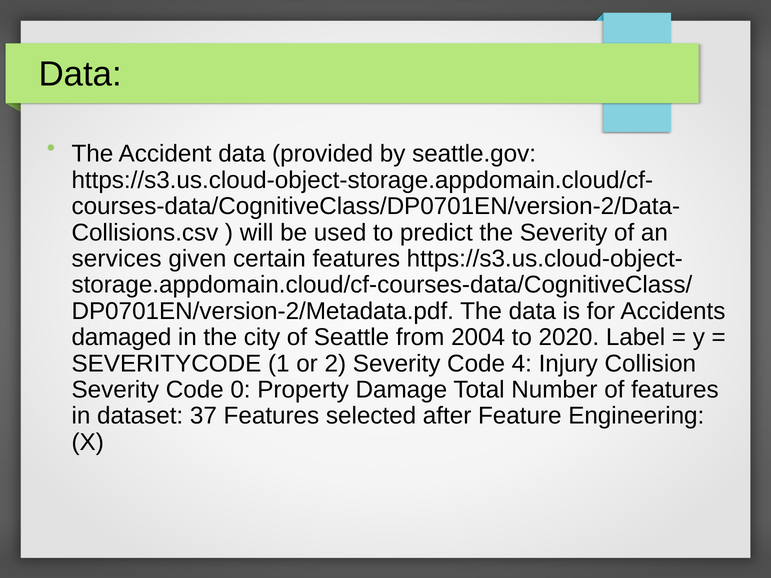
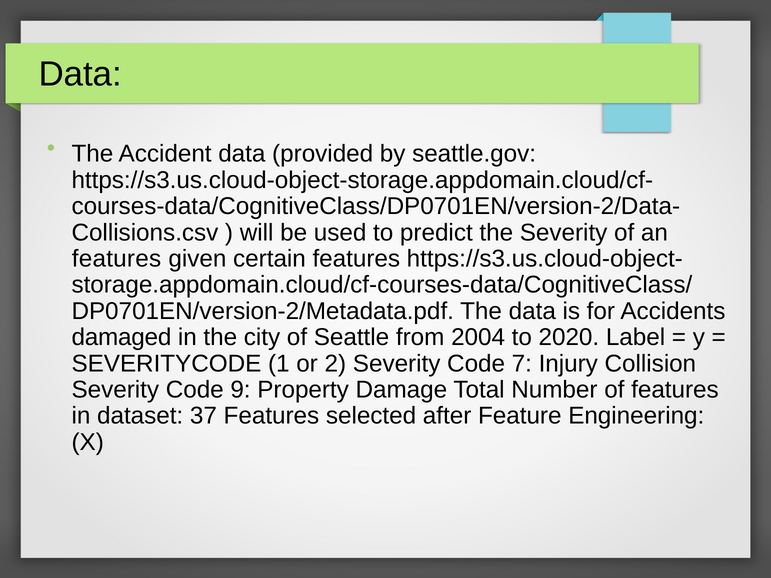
services: services -> features (117, 259)
4: 4 -> 7 (522, 364)
0: 0 -> 9 (240, 390)
